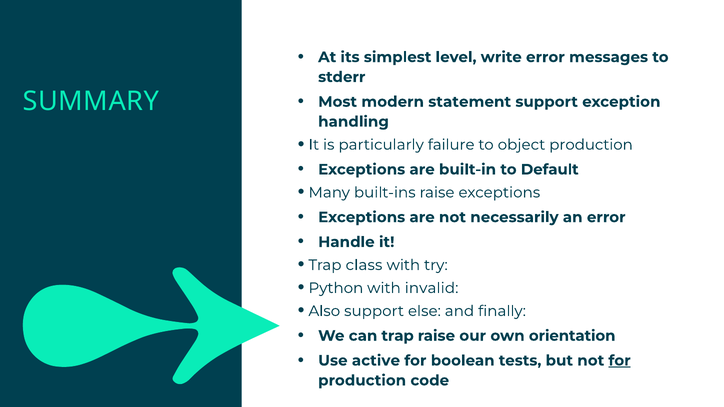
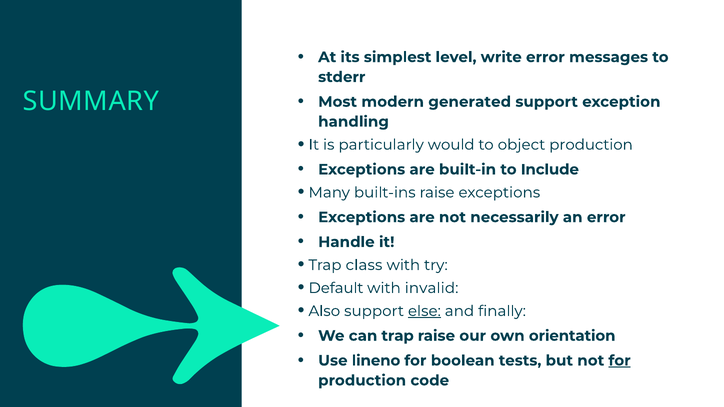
statement: statement -> generated (470, 102)
failure: failure -> would (451, 145)
Default: Default -> Include (550, 170)
Python: Python -> Default (336, 288)
else underline: none -> present (424, 311)
active: active -> lineno (376, 361)
